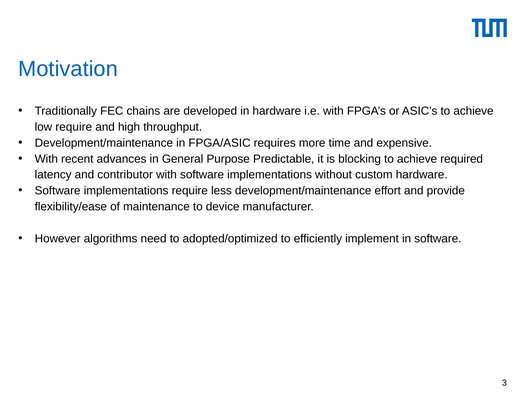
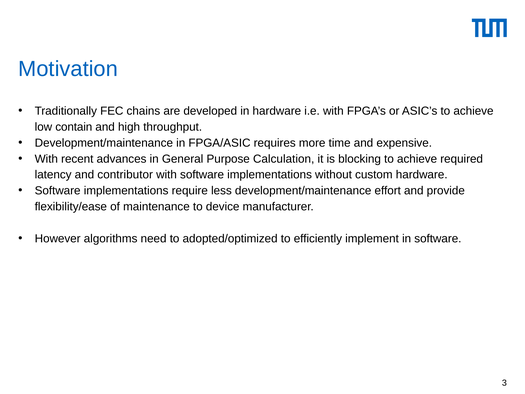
low require: require -> contain (74, 127)
Predictable: Predictable -> Calculation (284, 159)
